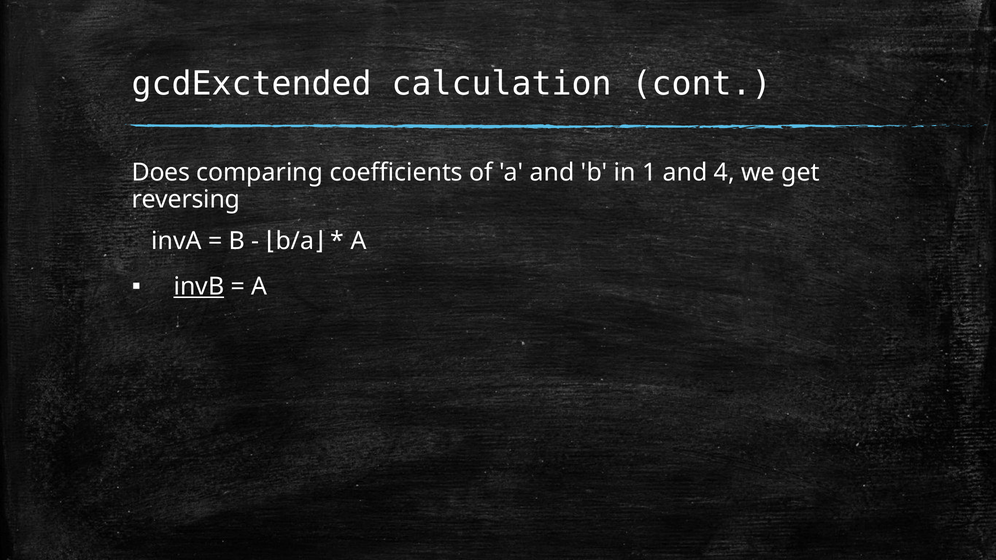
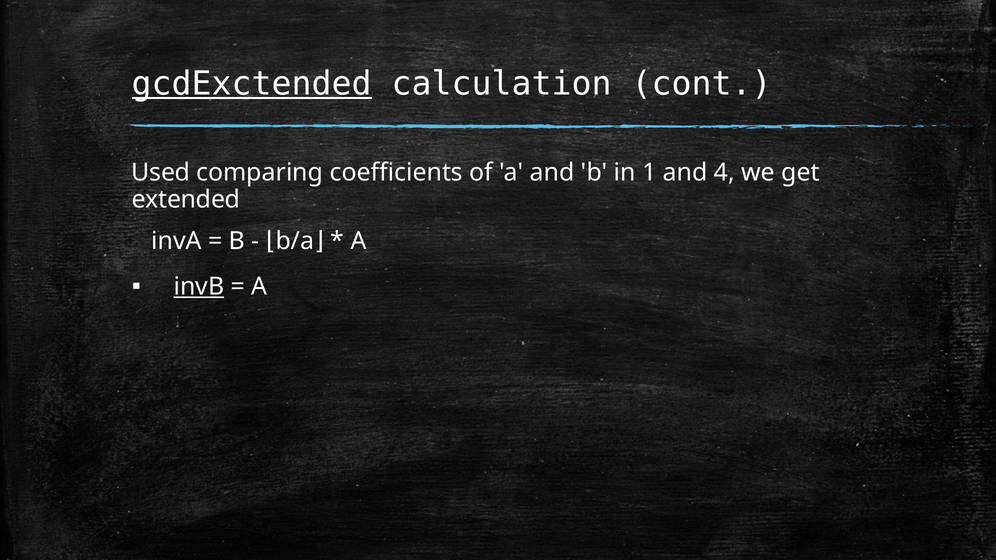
gcdExctended underline: none -> present (252, 84)
Does: Does -> Used (161, 173)
reversing: reversing -> extended (186, 200)
